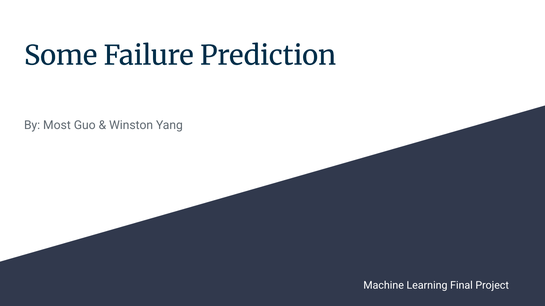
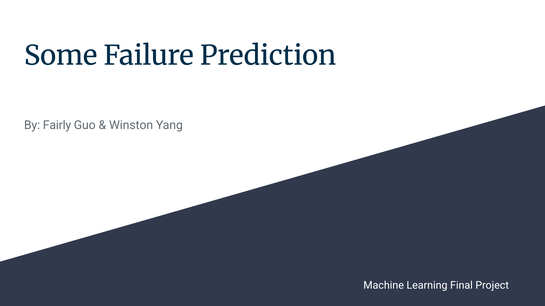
Most: Most -> Fairly (57, 125)
